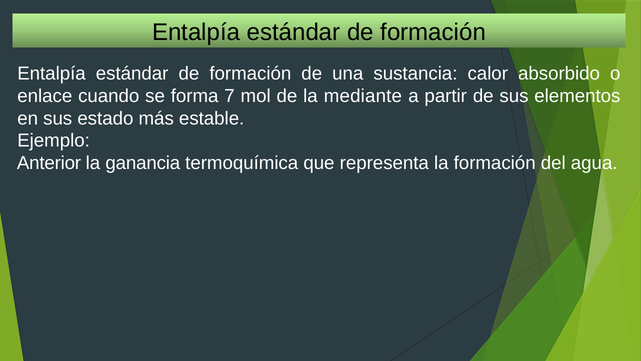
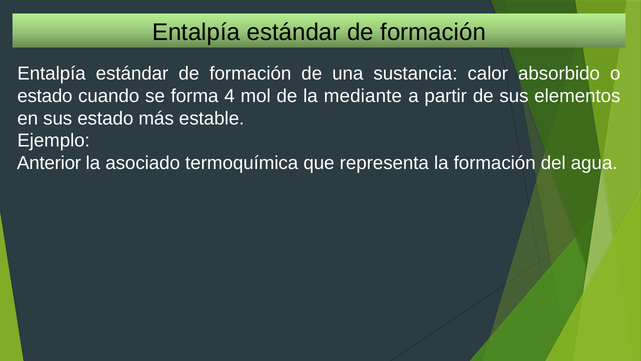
enlace: enlace -> estado (45, 96)
7: 7 -> 4 (230, 96)
ganancia: ganancia -> asociado (143, 163)
